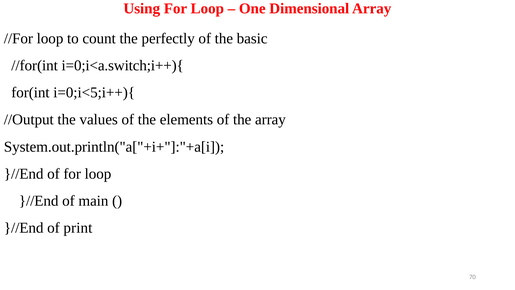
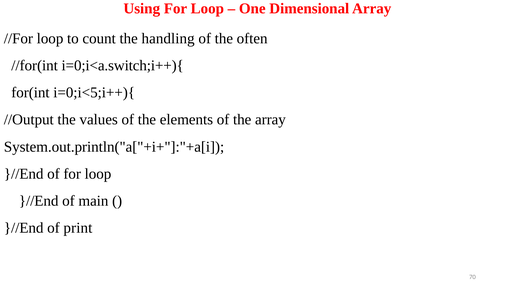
perfectly: perfectly -> handling (168, 38)
basic: basic -> often (252, 38)
